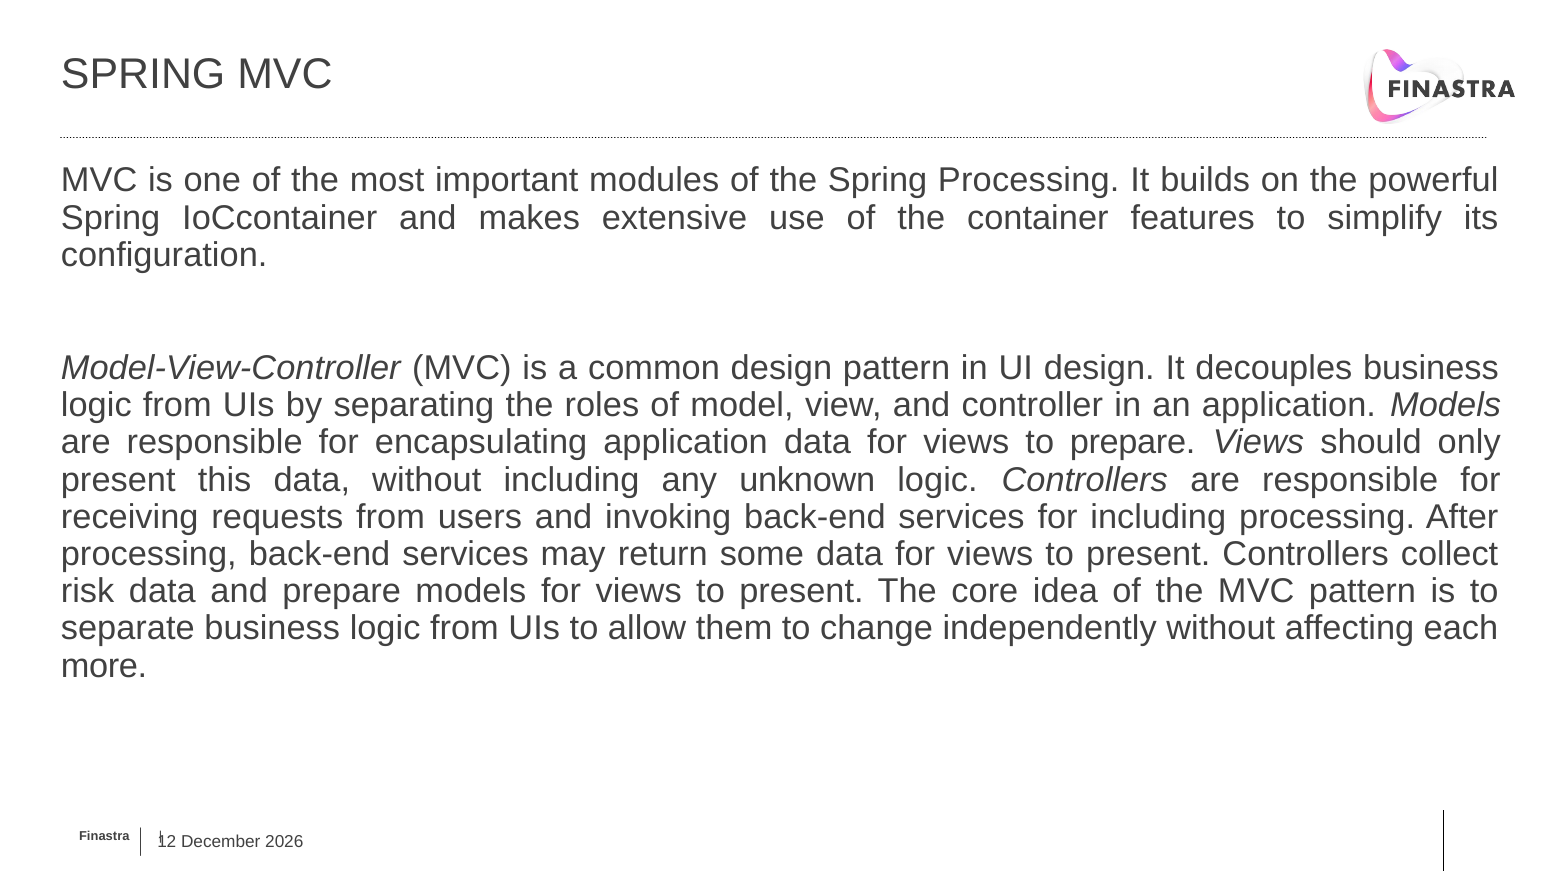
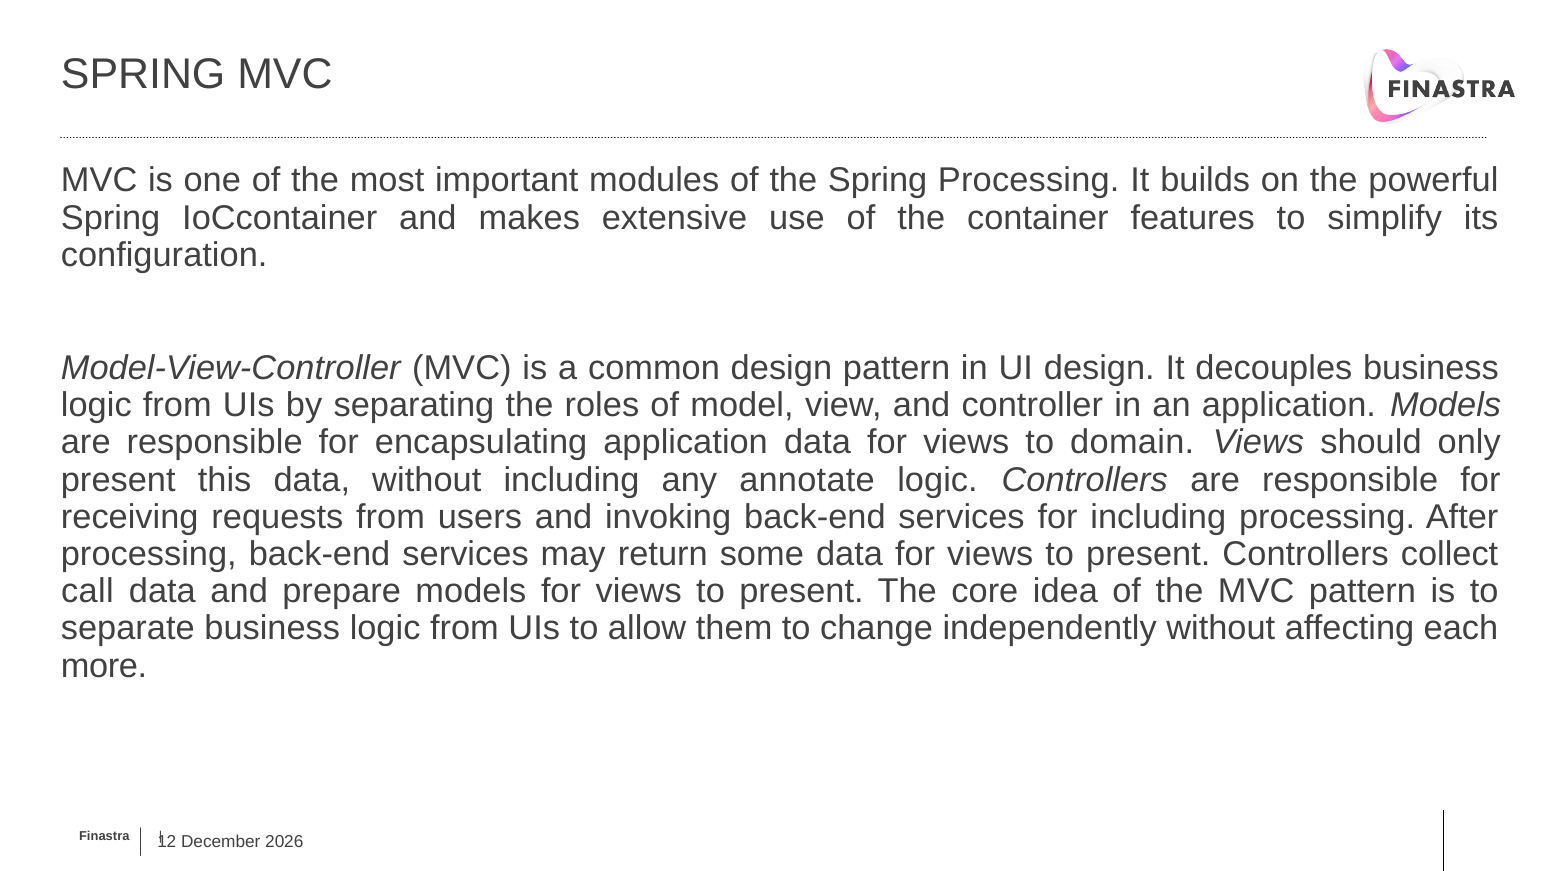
to prepare: prepare -> domain (1132, 443)
unknown: unknown -> annotate (807, 480)
risk: risk -> call (87, 592)
